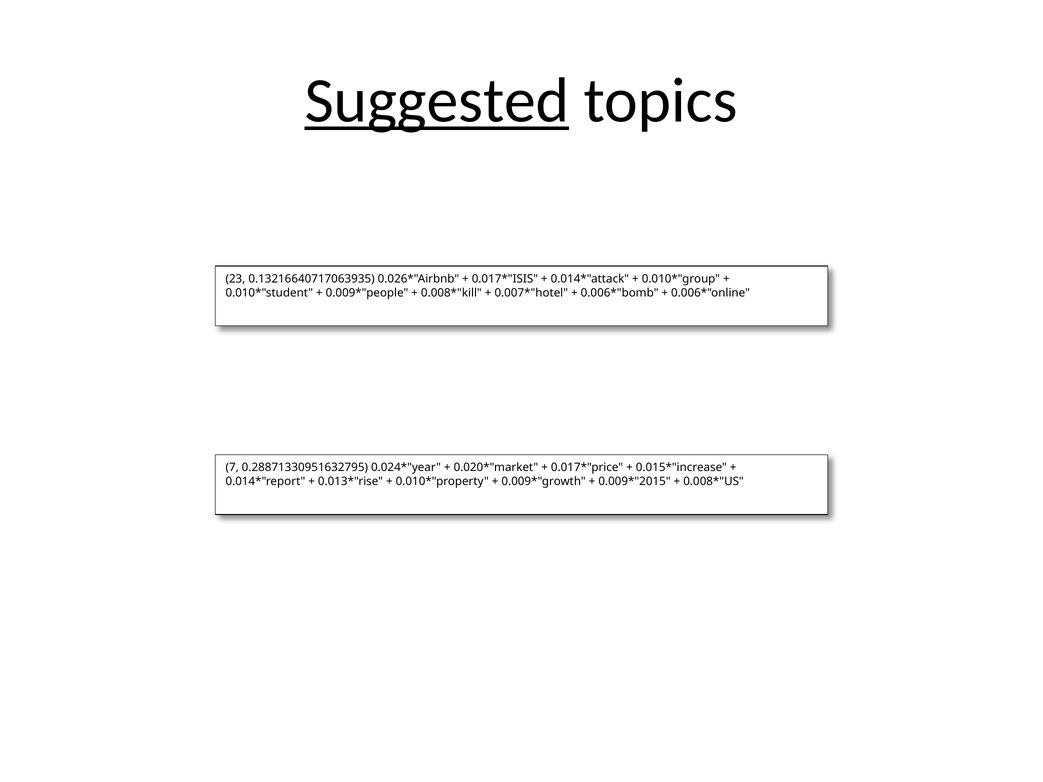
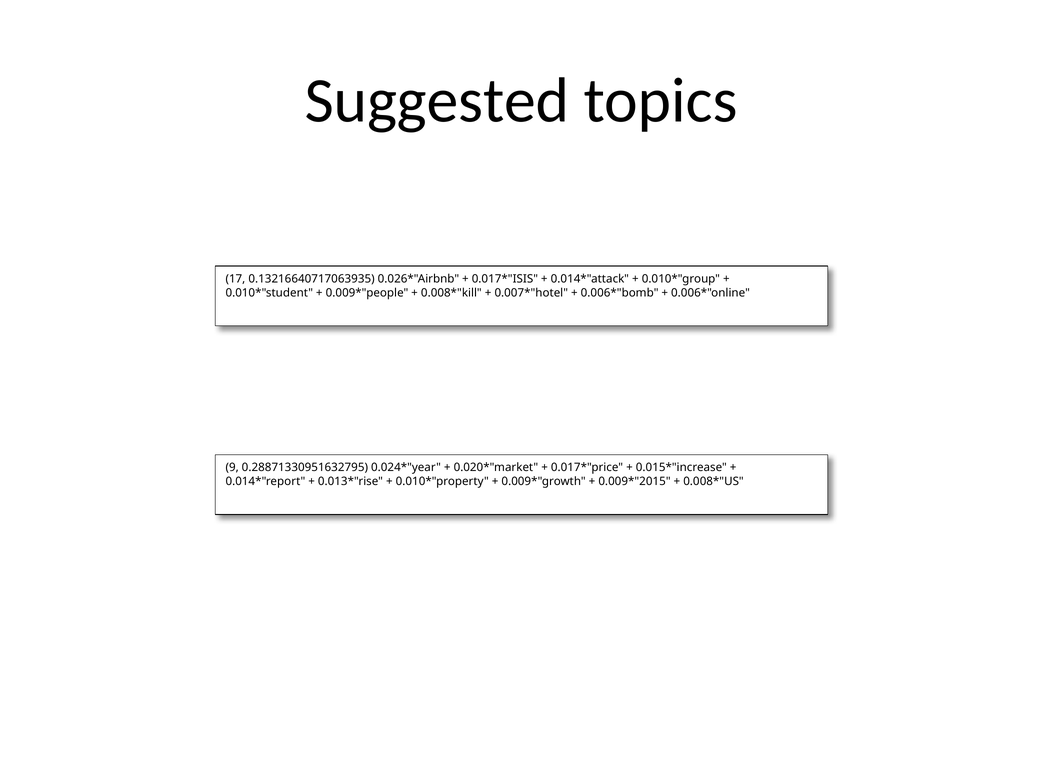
Suggested underline: present -> none (437, 101)
23: 23 -> 17 (235, 279)
7: 7 -> 9 (232, 468)
